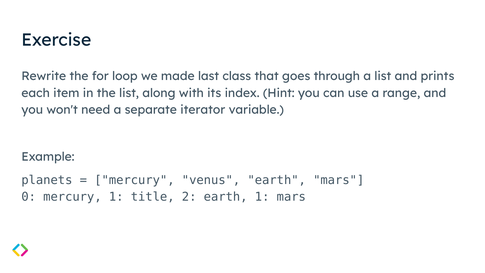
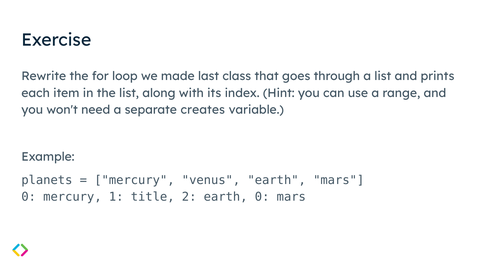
iterator: iterator -> creates (203, 110)
earth 1: 1 -> 0 (262, 197)
